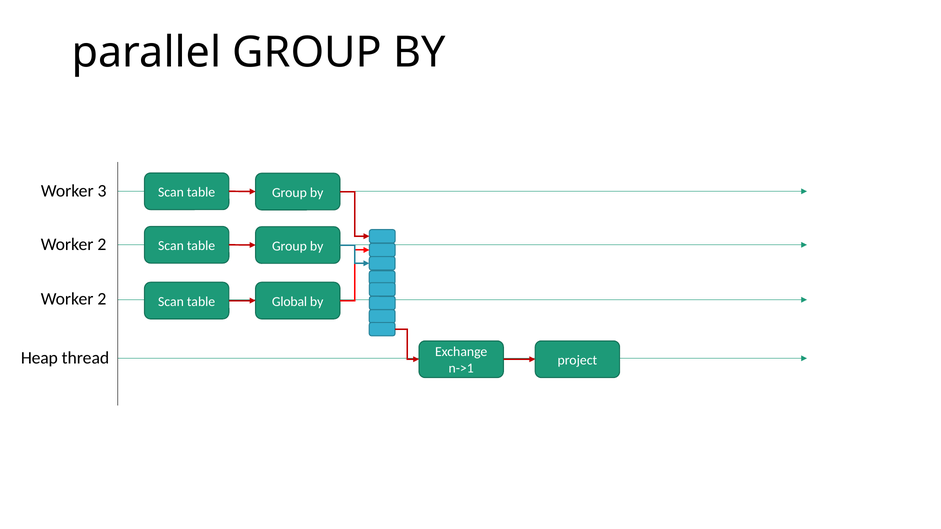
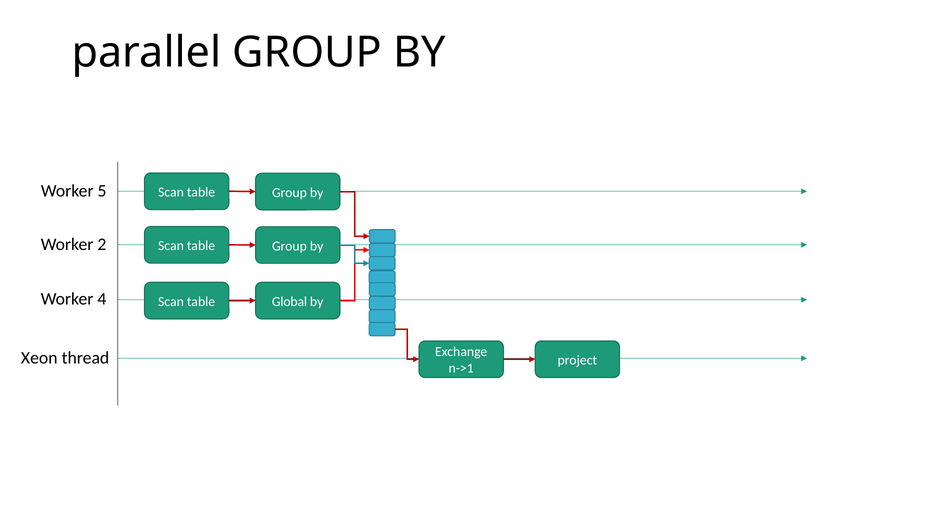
3: 3 -> 5 (102, 191)
2: 2 -> 4 (102, 299)
Heap: Heap -> Xeon (39, 358)
